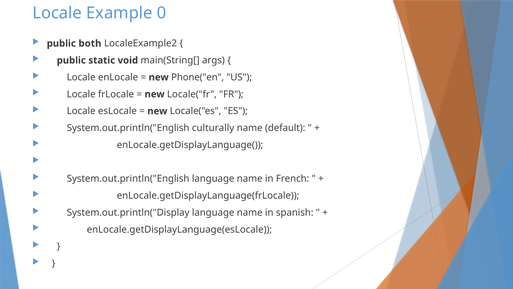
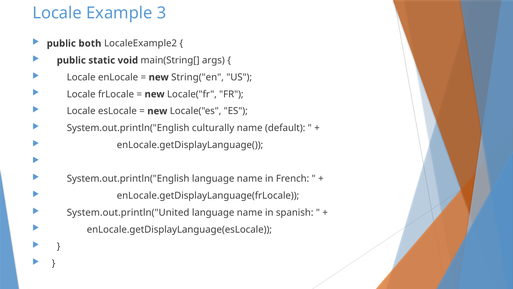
0: 0 -> 3 (162, 13)
Phone("en: Phone("en -> String("en (198, 77)
System.out.println("Display: System.out.println("Display -> System.out.println("United (128, 212)
